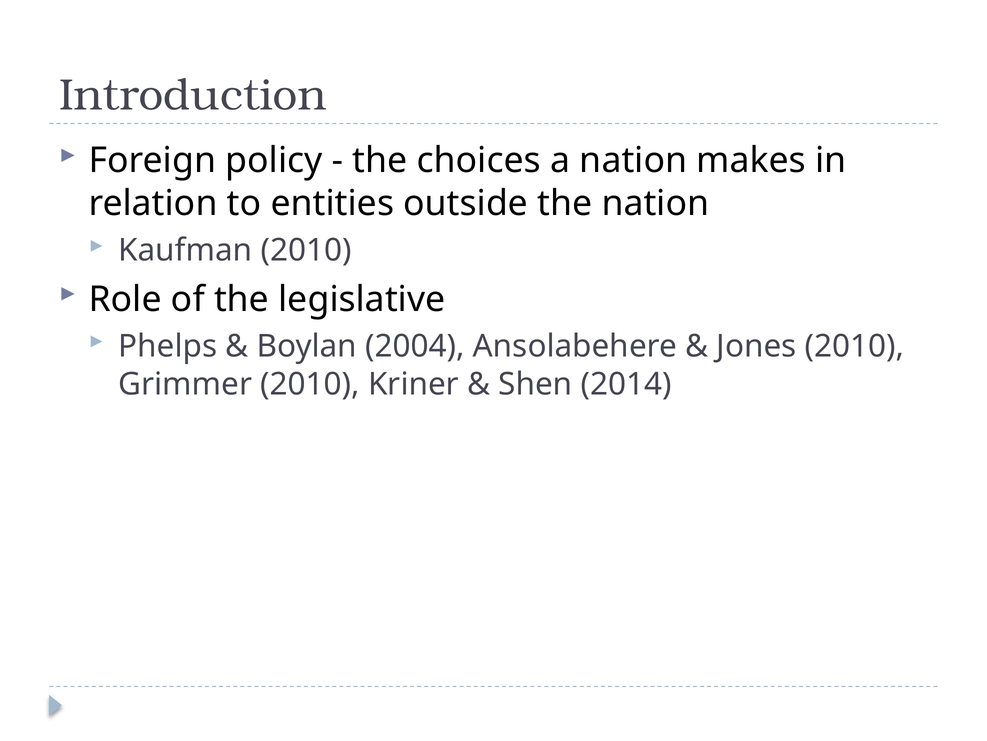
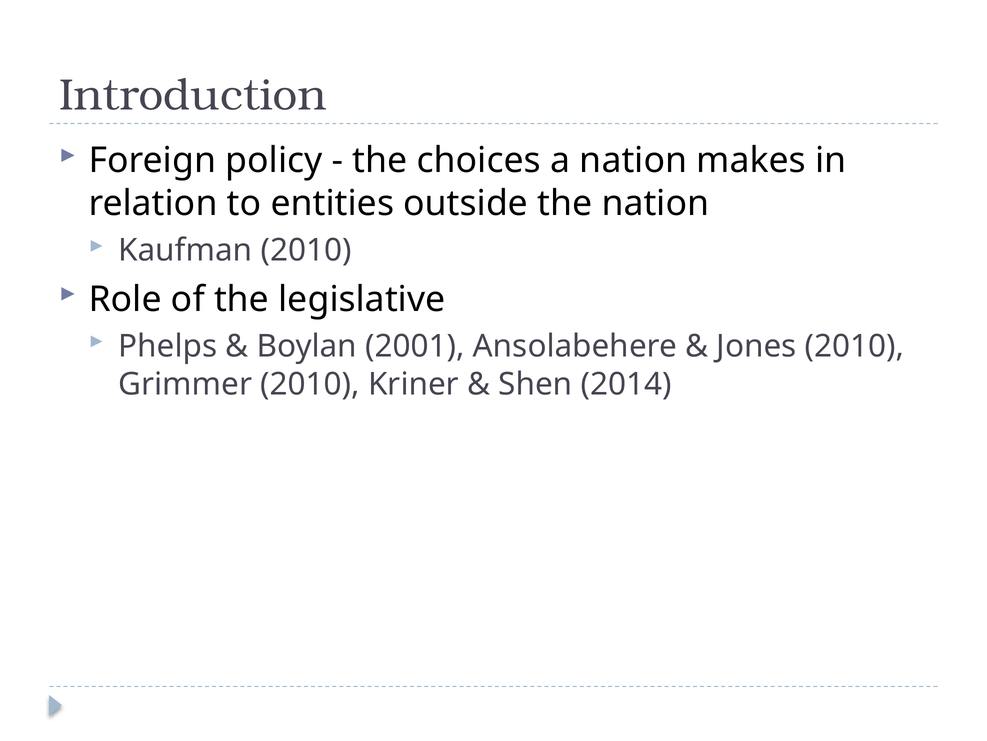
2004: 2004 -> 2001 (415, 346)
